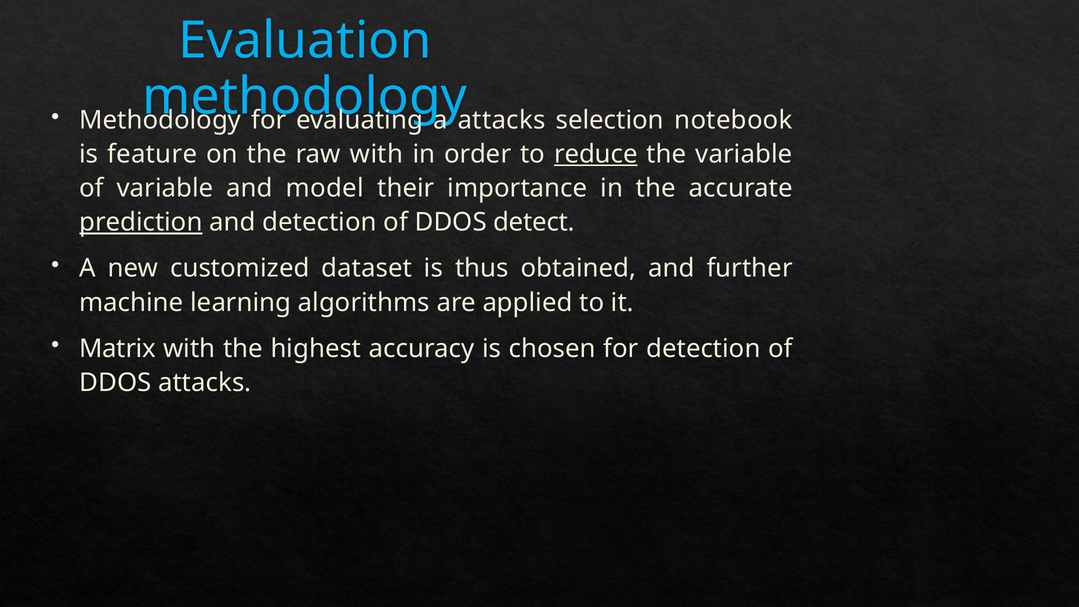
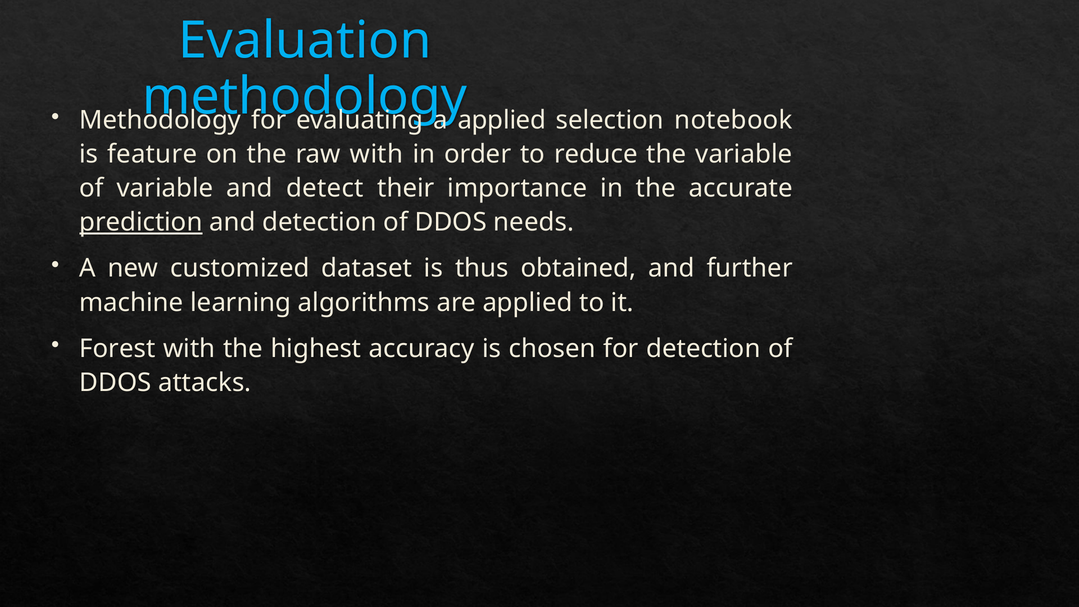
attacks: attacks -> applied (502, 120)
reduce underline: present -> none (596, 154)
model: model -> detect (325, 188)
detect: detect -> needs (534, 222)
Matrix: Matrix -> Forest (117, 348)
